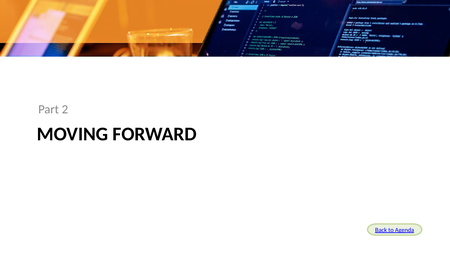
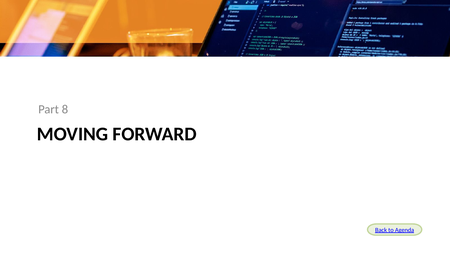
2: 2 -> 8 (65, 109)
